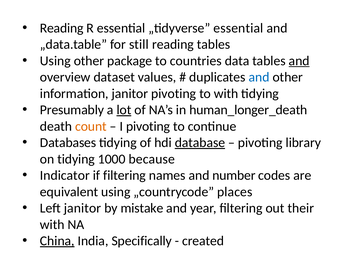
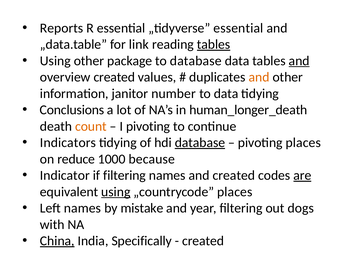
Reading: Reading -> Reports (62, 28)
still: still -> link (139, 44)
tables underline: none -> present (214, 44)
to countries: countries -> database (196, 61)
overview dataset: dataset -> created (114, 77)
and colour: blue -> orange (259, 77)
janitor pivoting: pivoting -> number (174, 94)
to with: with -> data (226, 94)
Presumably: Presumably -> Conclusions (72, 110)
lot underline: present -> none (124, 110)
Databases: Databases -> Indicators (68, 143)
pivoting library: library -> places (303, 143)
on tidying: tidying -> reduce (76, 159)
and number: number -> created (234, 176)
are underline: none -> present (302, 176)
using underline: none -> present (116, 192)
Left janitor: janitor -> names (82, 208)
their: their -> dogs (301, 208)
